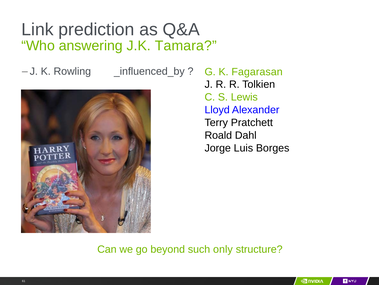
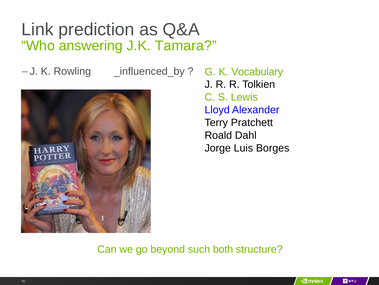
Fagarasan: Fagarasan -> Vocabulary (257, 72)
only: only -> both (223, 249)
